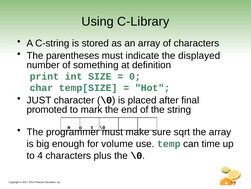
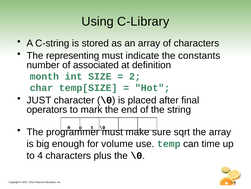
parentheses: parentheses -> representing (73, 55)
displayed: displayed -> constants (199, 55)
something: something -> associated (96, 65)
print: print -> month (44, 76)
0: 0 -> 2 (135, 76)
promoted: promoted -> operators (47, 109)
